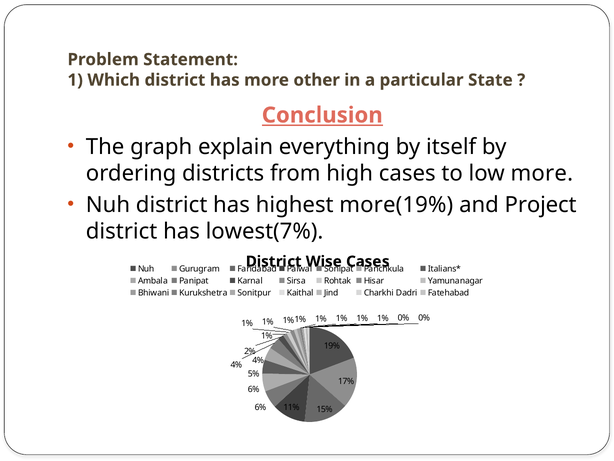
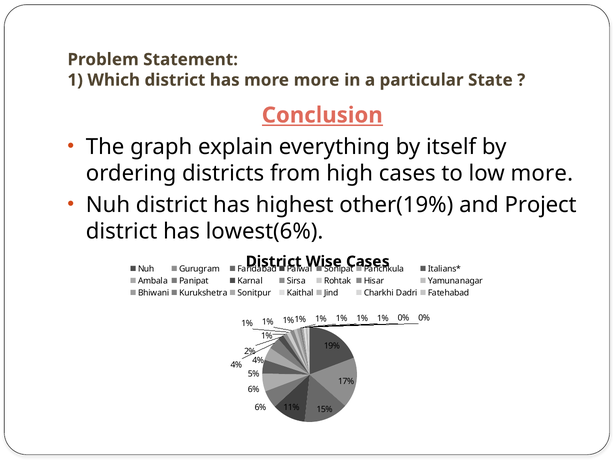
more other: other -> more (317, 80)
more(19%: more(19% -> other(19% (396, 205)
lowest(7%: lowest(7% -> lowest(6% (264, 231)
